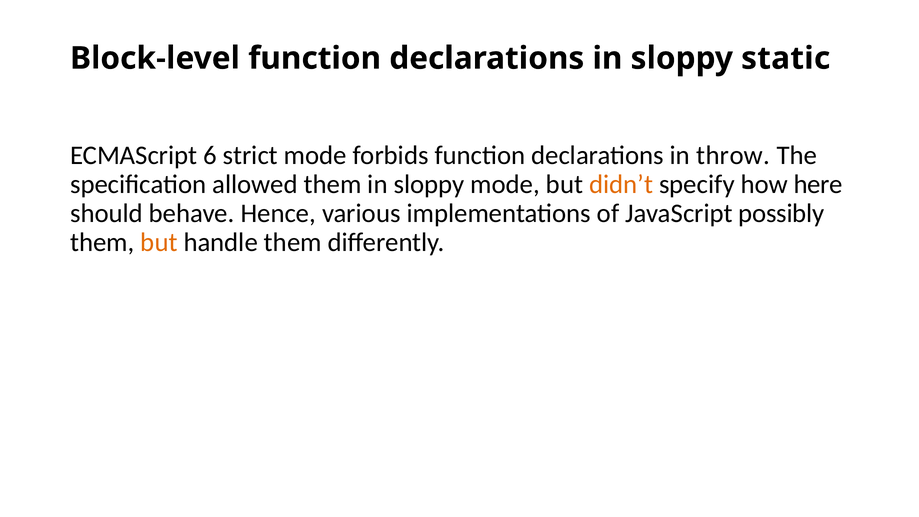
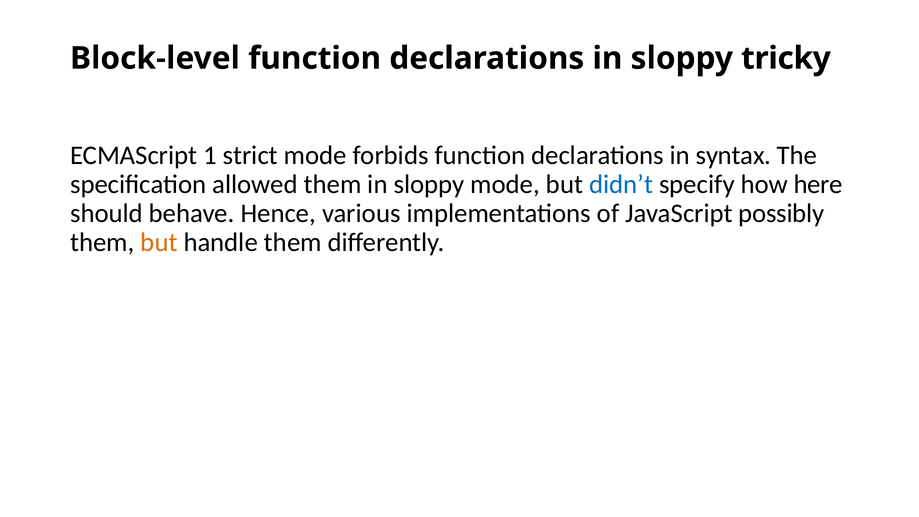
static: static -> tricky (786, 58)
6: 6 -> 1 (210, 155)
throw: throw -> syntax (734, 155)
didn’t colour: orange -> blue (621, 184)
